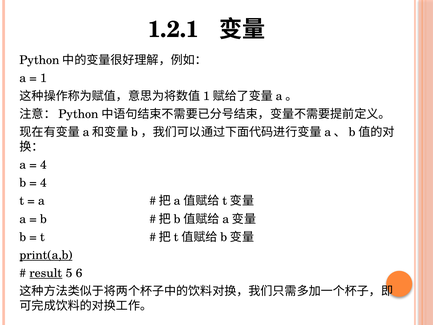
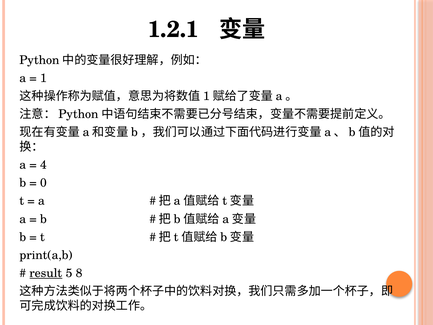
4: 4 -> 0 (44, 183)
print(a,b underline: present -> none (46, 255)
6: 6 -> 8 (79, 273)
